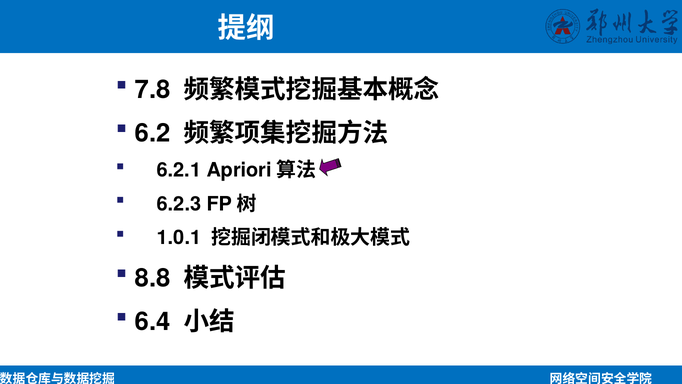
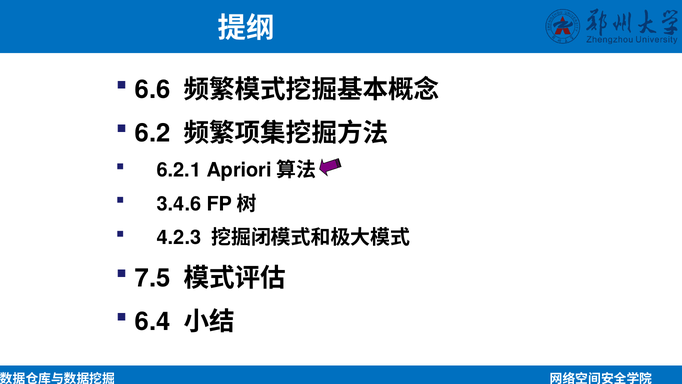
7.8: 7.8 -> 6.6 (153, 90)
6.2.3: 6.2.3 -> 3.4.6 (179, 204)
1.0.1: 1.0.1 -> 4.2.3 (179, 238)
8.8: 8.8 -> 7.5 (153, 278)
